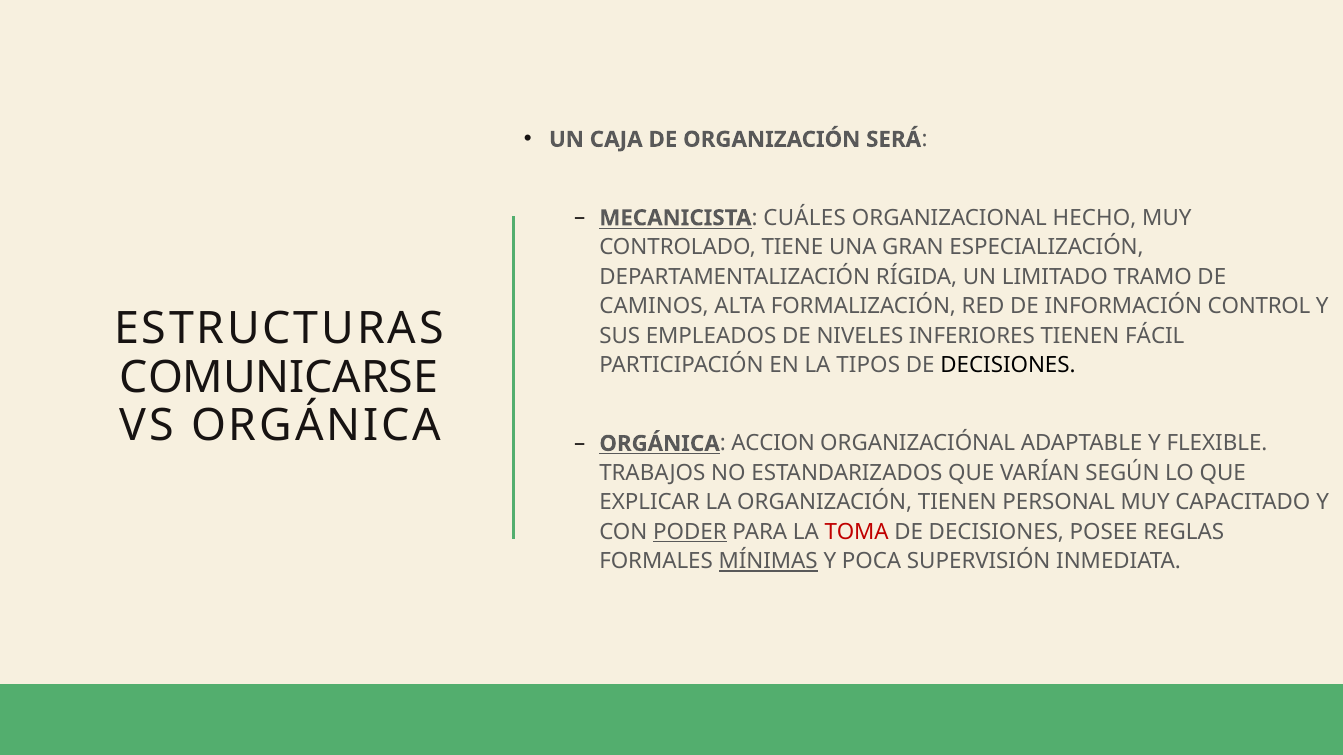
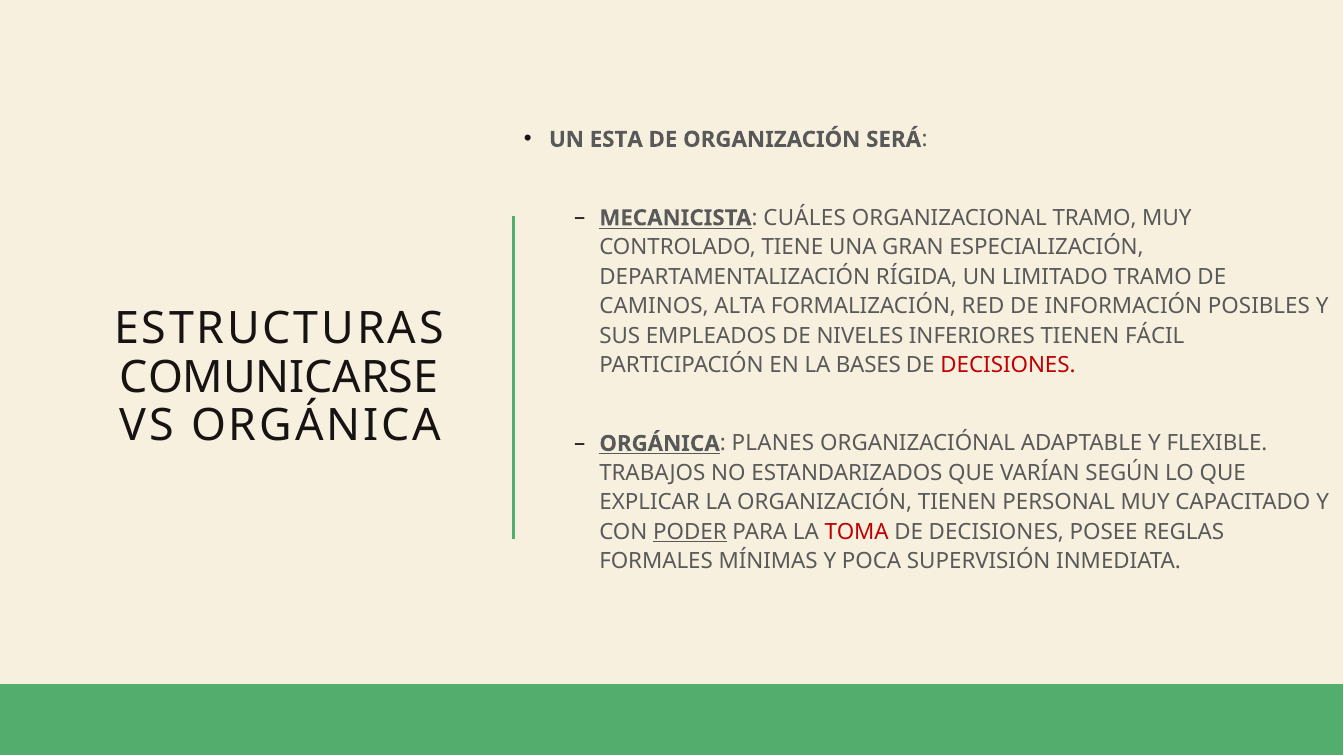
CAJA: CAJA -> ESTA (616, 140)
ORGANIZACIONAL HECHO: HECHO -> TRAMO (1095, 218)
CONTROL: CONTROL -> POSIBLES (1259, 306)
TIPOS: TIPOS -> BASES (868, 365)
DECISIONES colour: black -> red (1008, 365)
ACCION: ACCION -> PLANES (773, 444)
MÍNIMAS underline: present -> none (768, 562)
